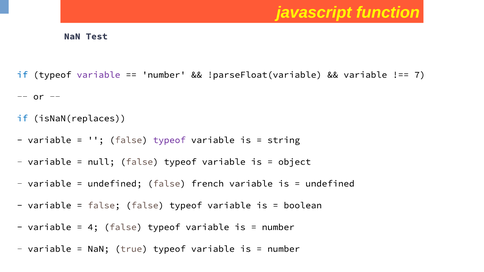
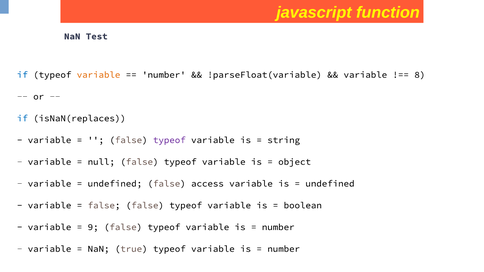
variable colour: purple -> orange (99, 75)
7: 7 -> 8 (420, 75)
french: french -> access (207, 184)
4: 4 -> 9 (93, 227)
